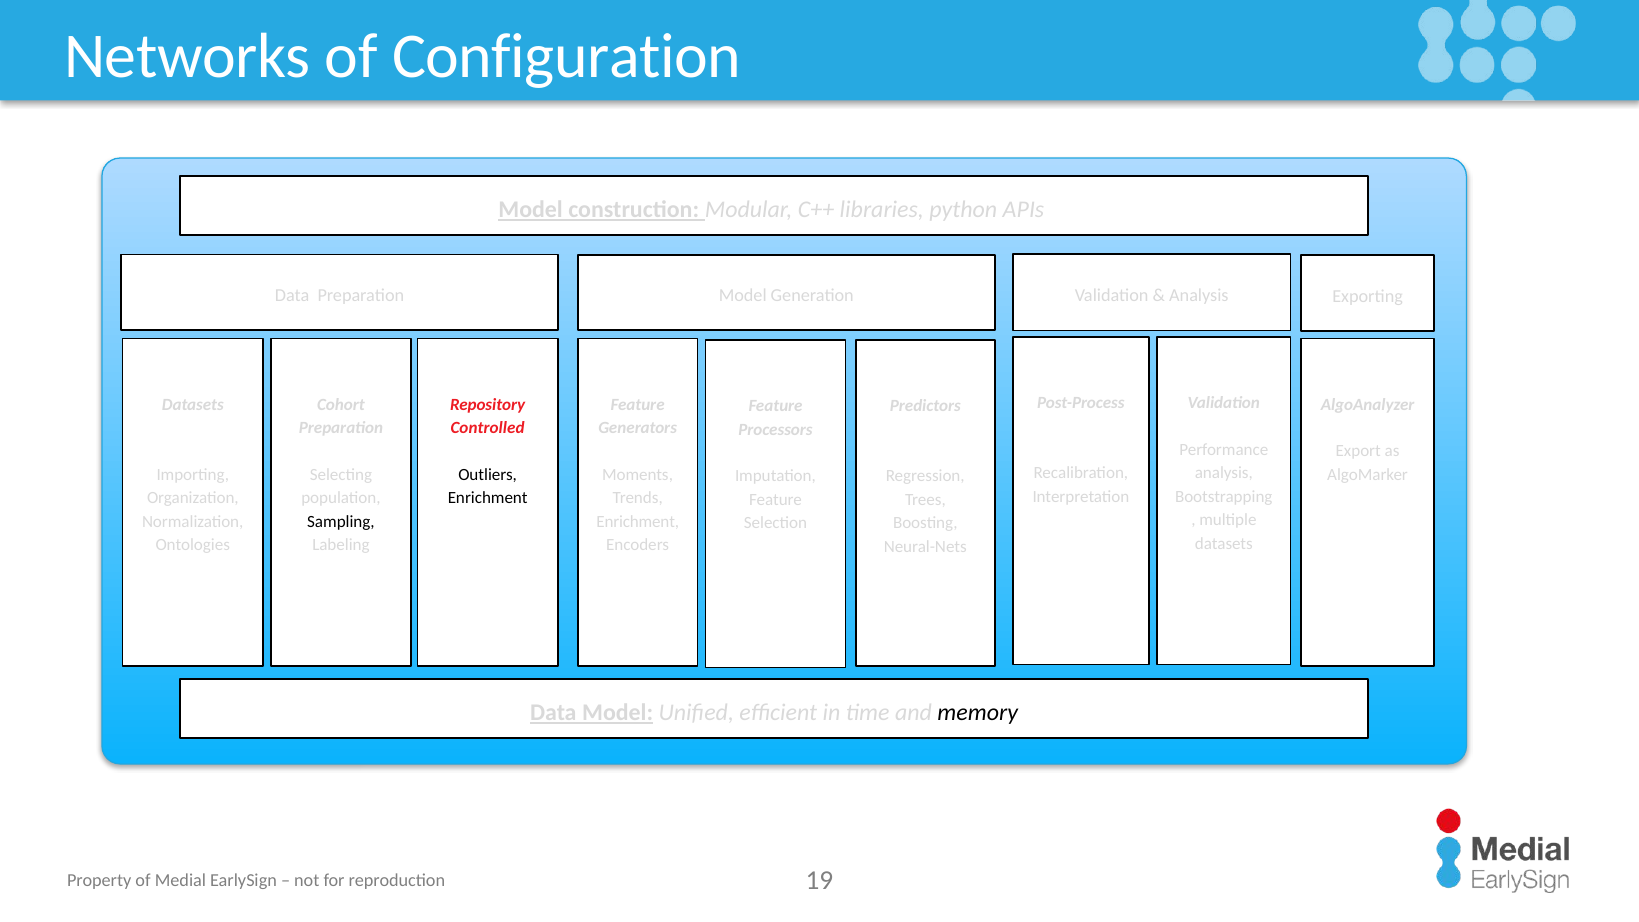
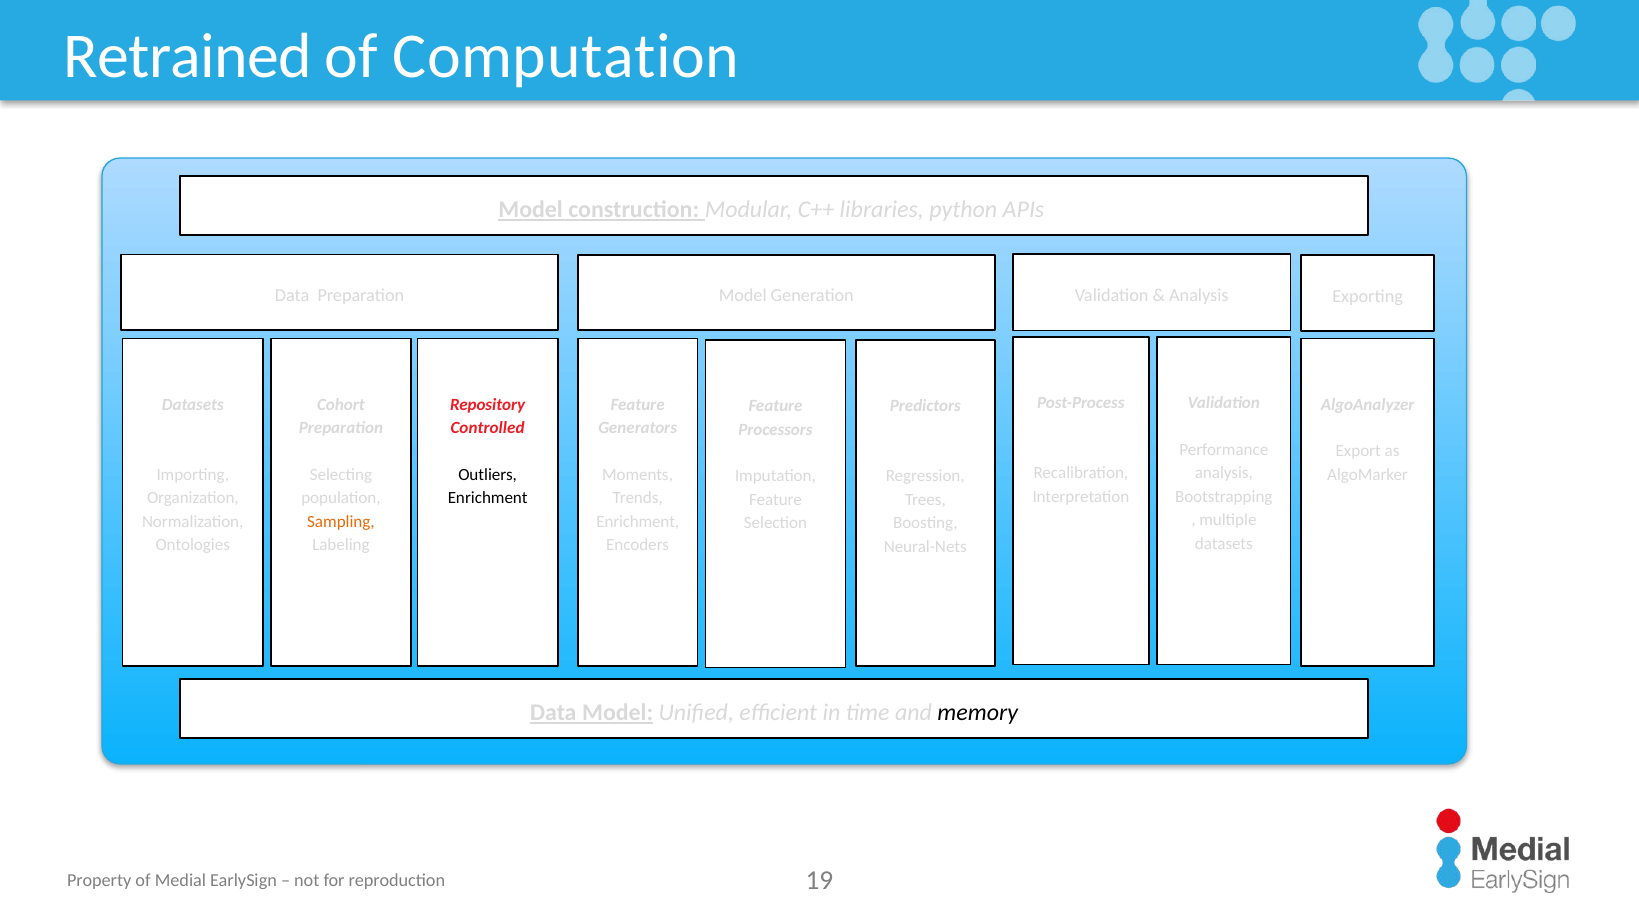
Networks: Networks -> Retrained (188, 56)
Configuration: Configuration -> Computation (566, 56)
Sampling colour: black -> orange (341, 521)
